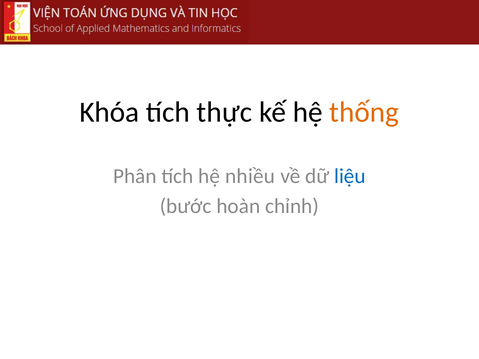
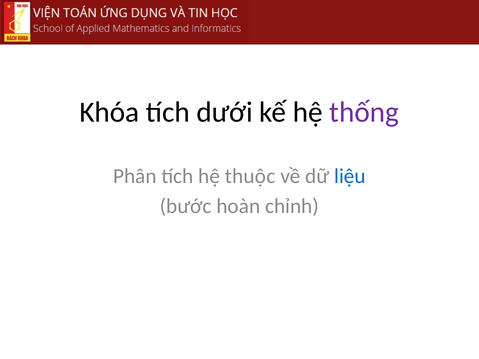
thực: thực -> dưới (225, 112)
thống colour: orange -> purple (364, 112)
nhiều: nhiều -> thuộc (250, 176)
